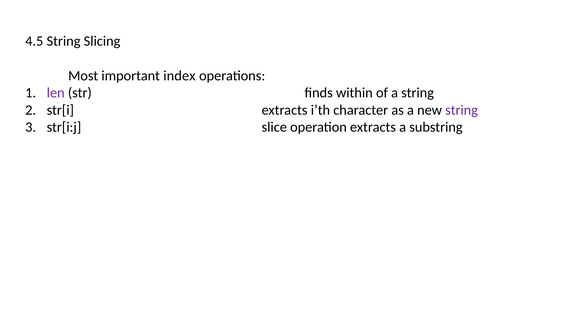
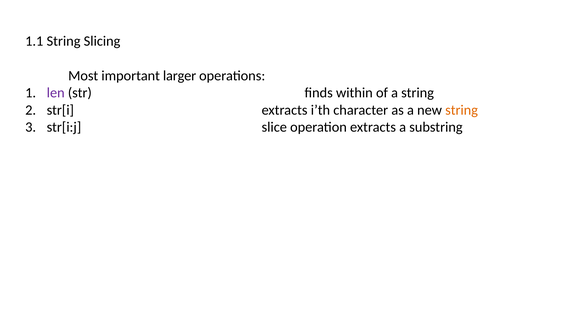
4.5: 4.5 -> 1.1 (34, 41)
index: index -> larger (180, 76)
string colour: purple -> orange (462, 110)
